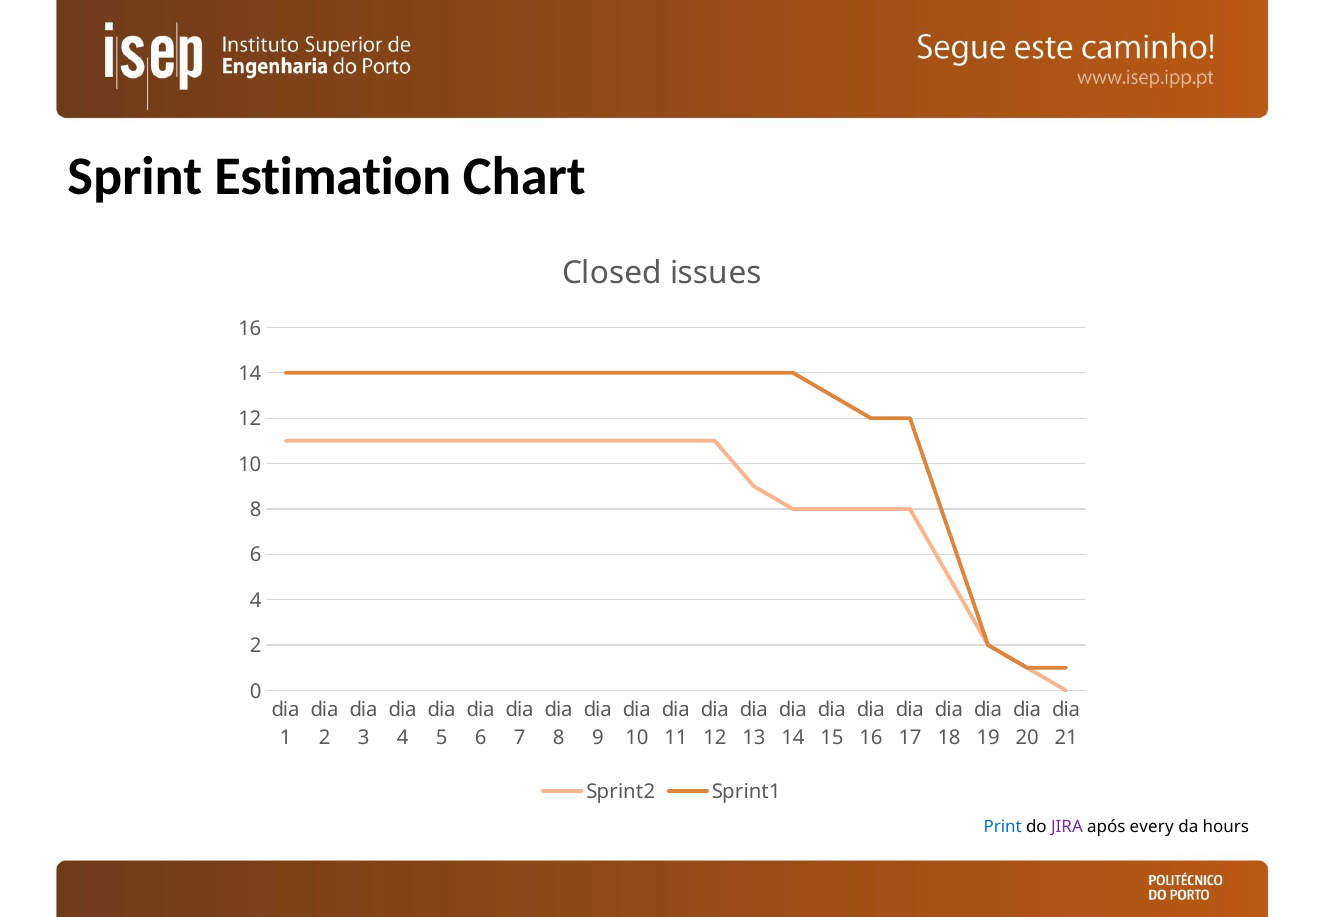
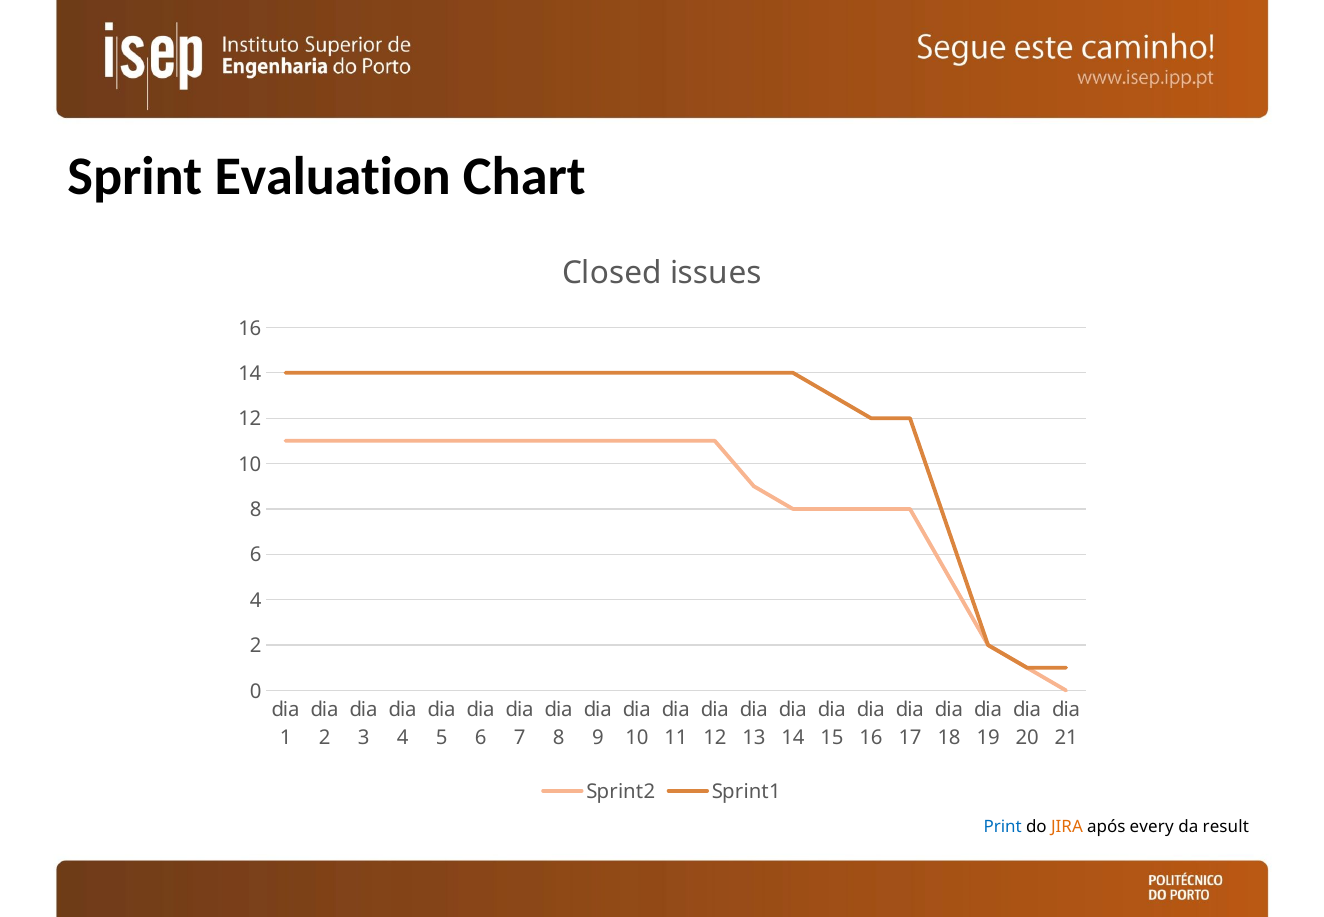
Estimation: Estimation -> Evaluation (333, 176)
JIRA colour: purple -> orange (1067, 827)
hours: hours -> result (1226, 827)
